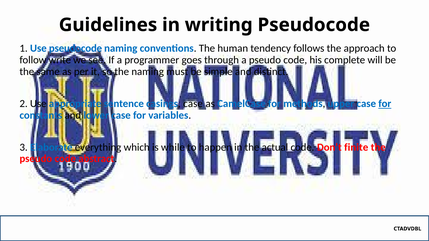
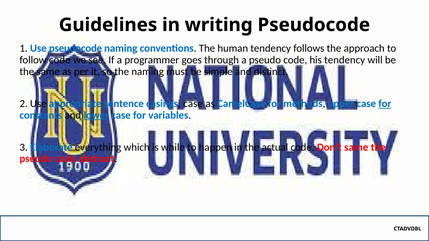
follow write: write -> code (60, 60)
his complete: complete -> tendency (345, 60)
lower underline: none -> present (96, 115)
Don’t finite: finite -> same (356, 147)
